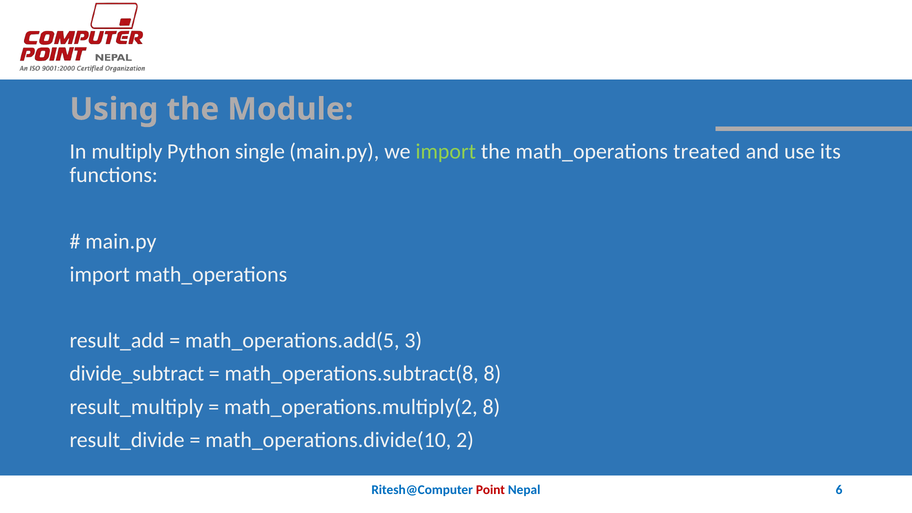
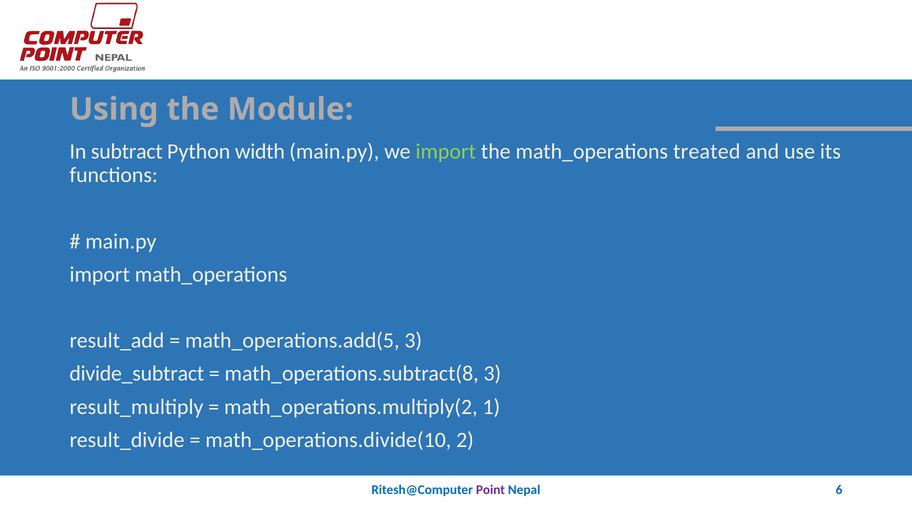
multiply: multiply -> subtract (127, 152)
single: single -> width (260, 152)
math_operations.subtract(8 8: 8 -> 3 (492, 374)
math_operations.multiply(2 8: 8 -> 1 (491, 407)
Point colour: red -> purple (490, 490)
